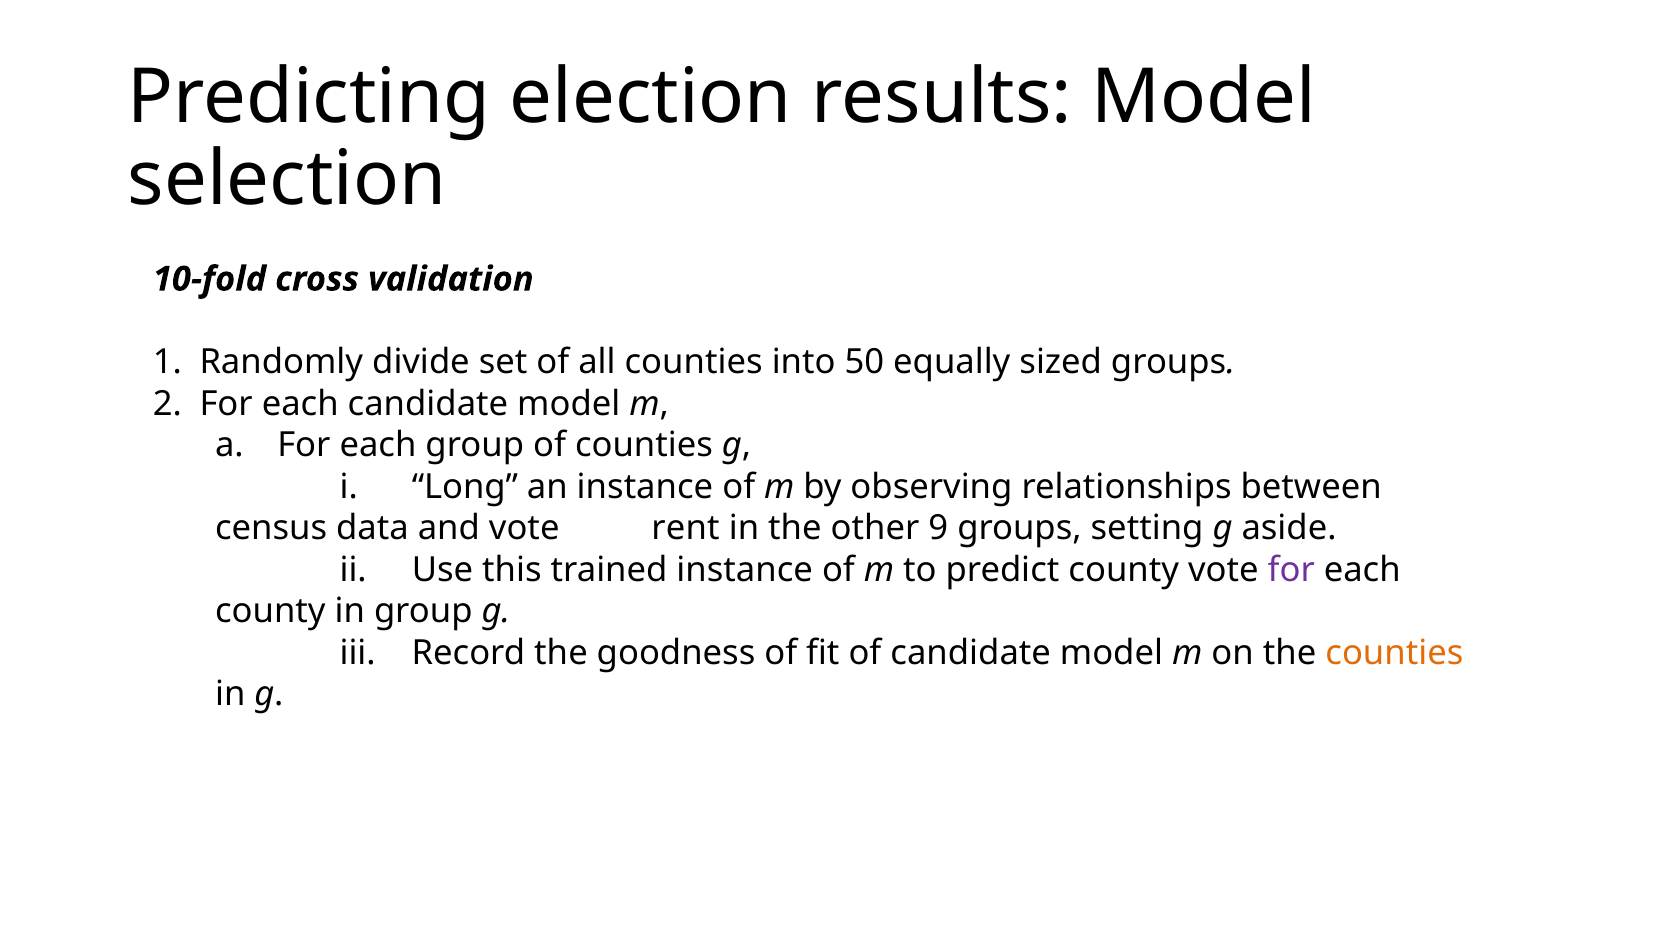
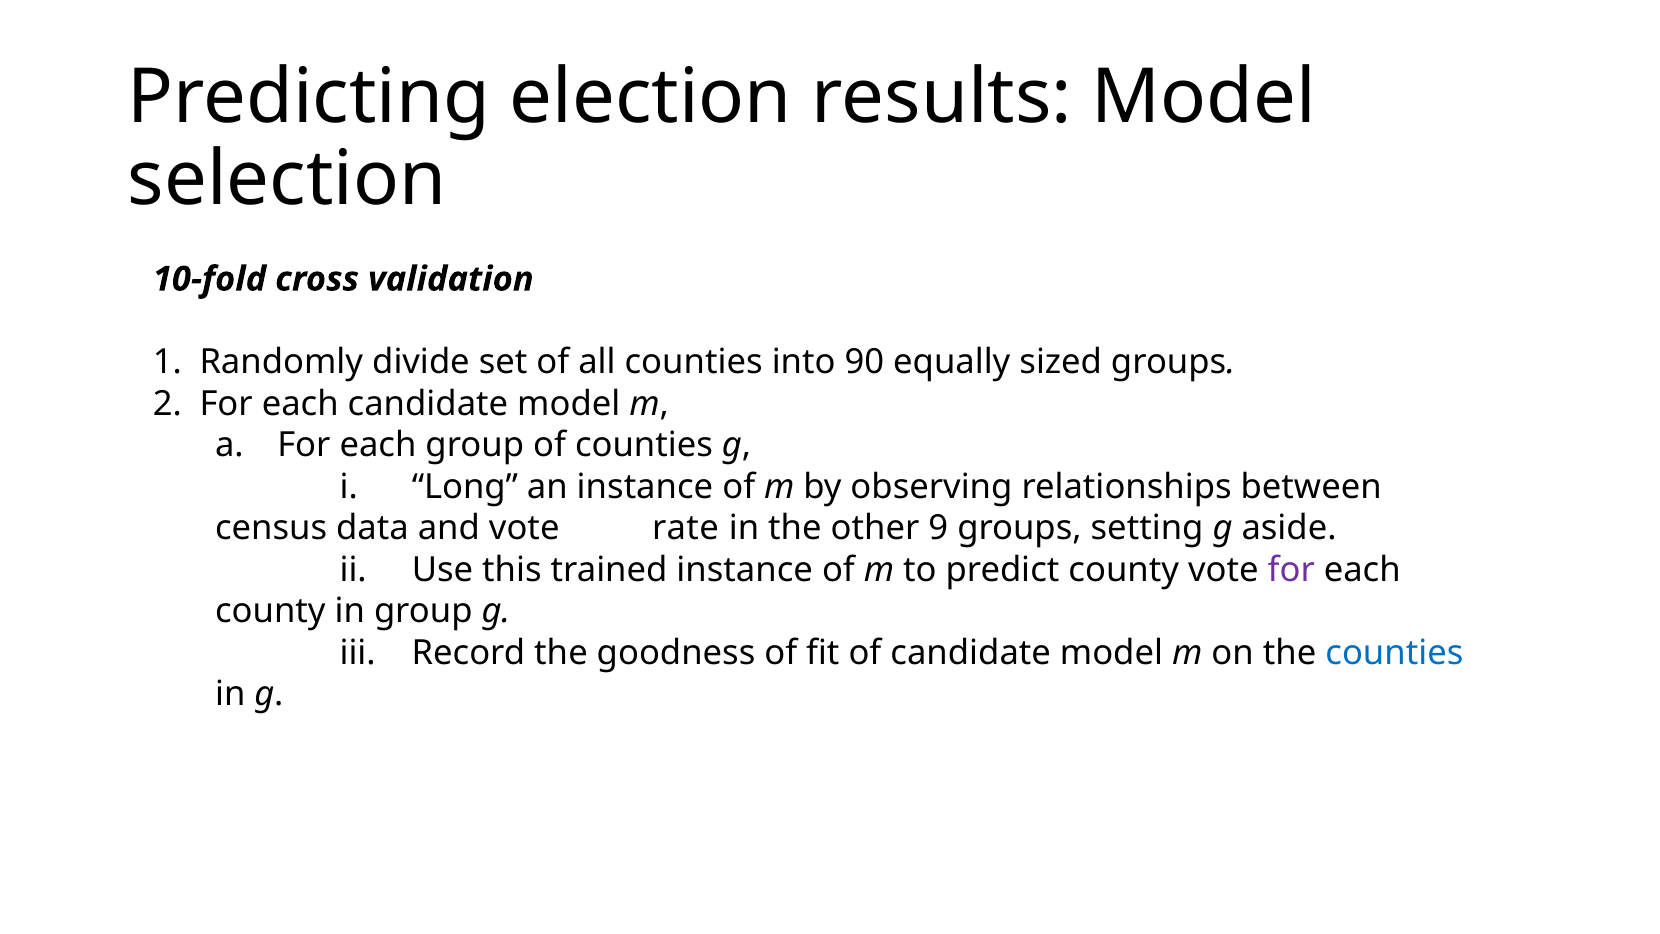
50: 50 -> 90 (864, 362)
rent: rent -> rate (685, 528)
counties colour: orange -> blue (1394, 653)
